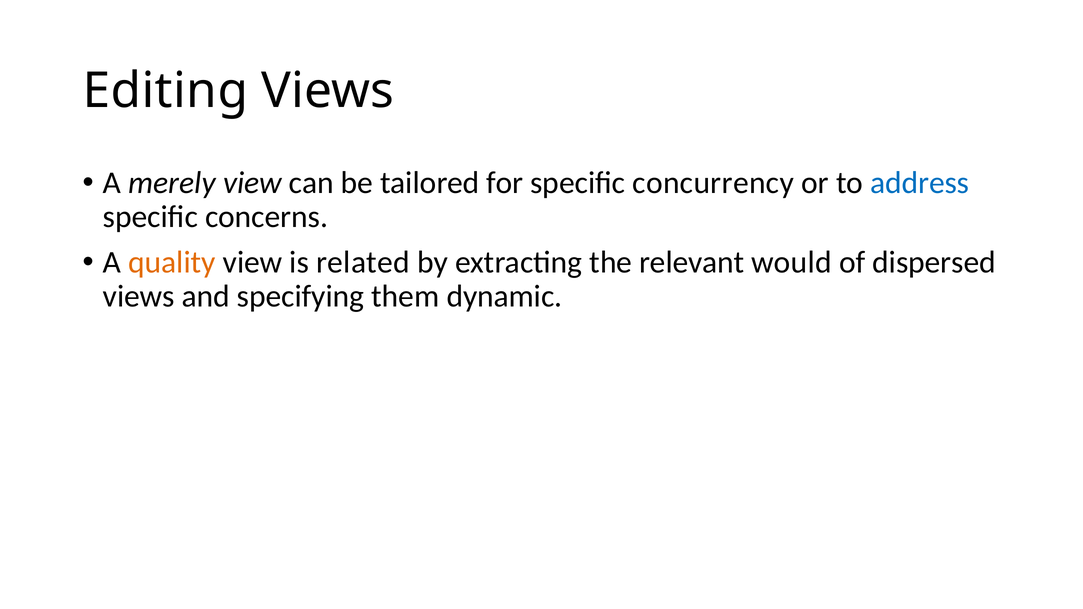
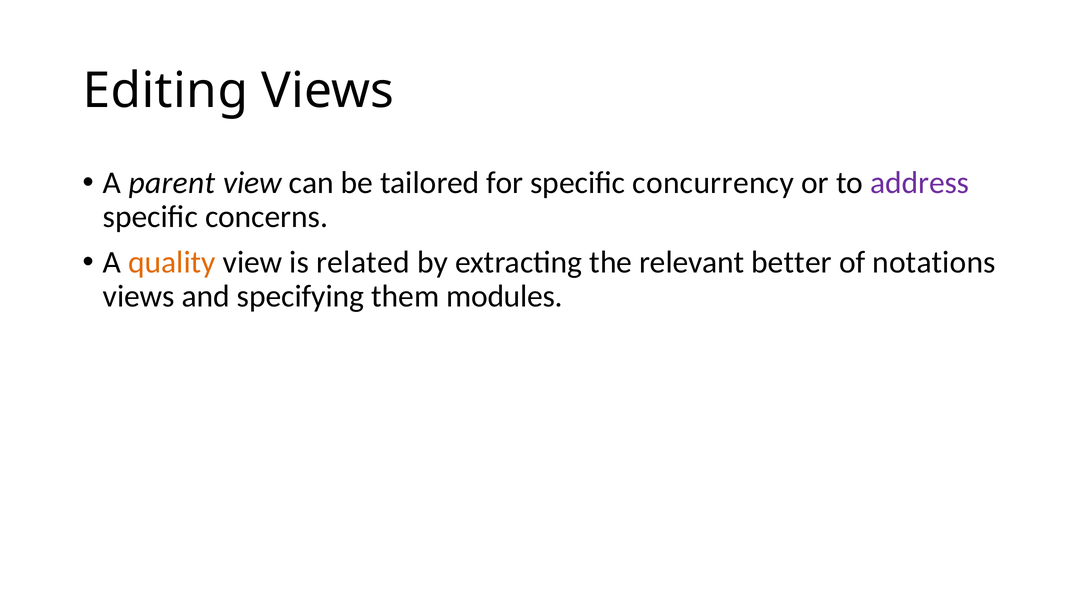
merely: merely -> parent (172, 183)
address colour: blue -> purple (920, 183)
would: would -> better (792, 262)
dispersed: dispersed -> notations (934, 262)
dynamic: dynamic -> modules (504, 296)
